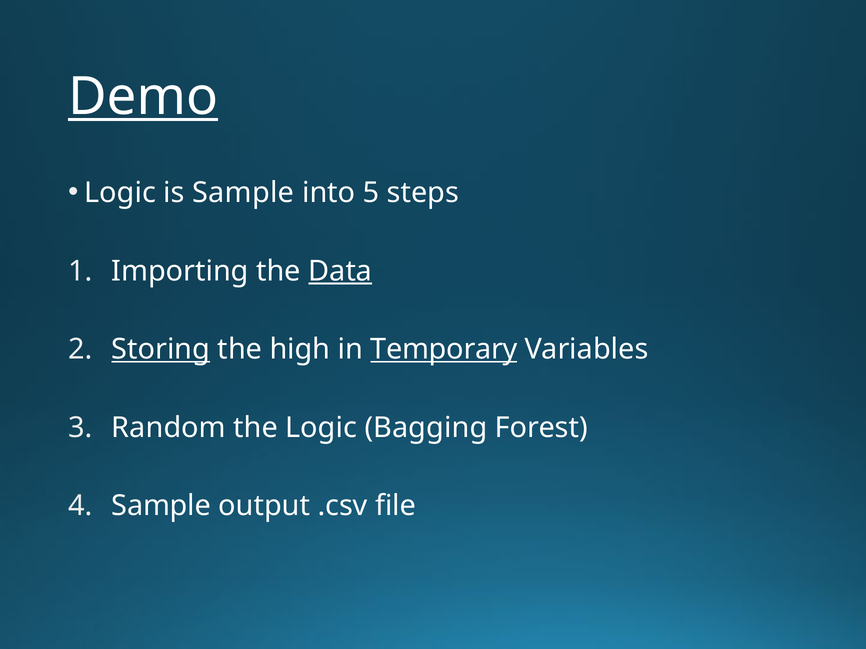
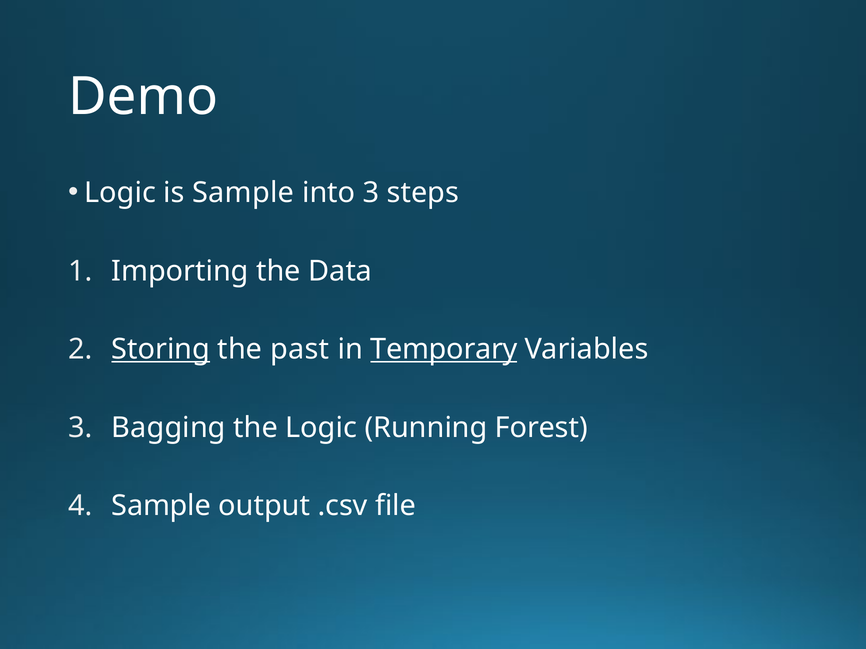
Demo underline: present -> none (143, 97)
into 5: 5 -> 3 (371, 193)
Data underline: present -> none (340, 271)
high: high -> past (300, 350)
Random: Random -> Bagging (169, 428)
Bagging: Bagging -> Running (426, 428)
